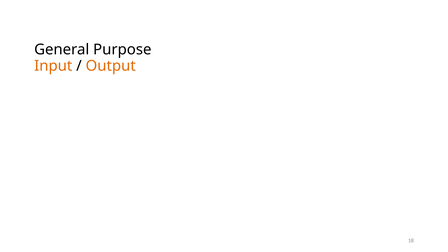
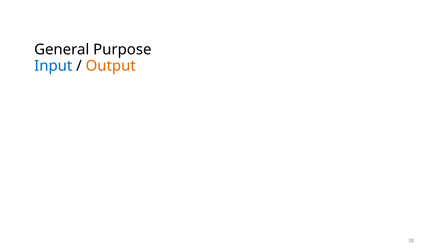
Input colour: orange -> blue (53, 66)
